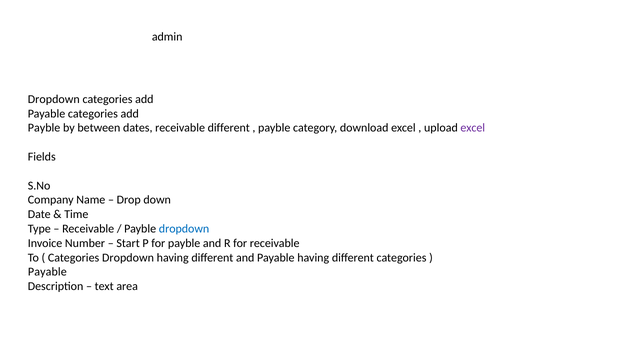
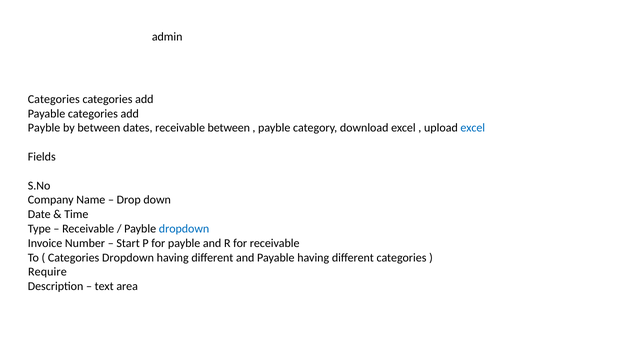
Dropdown: Dropdown -> Categories (54, 99)
receivable different: different -> between (229, 128)
excel colour: purple -> blue (473, 128)
Payable: Payable -> Require (47, 272)
